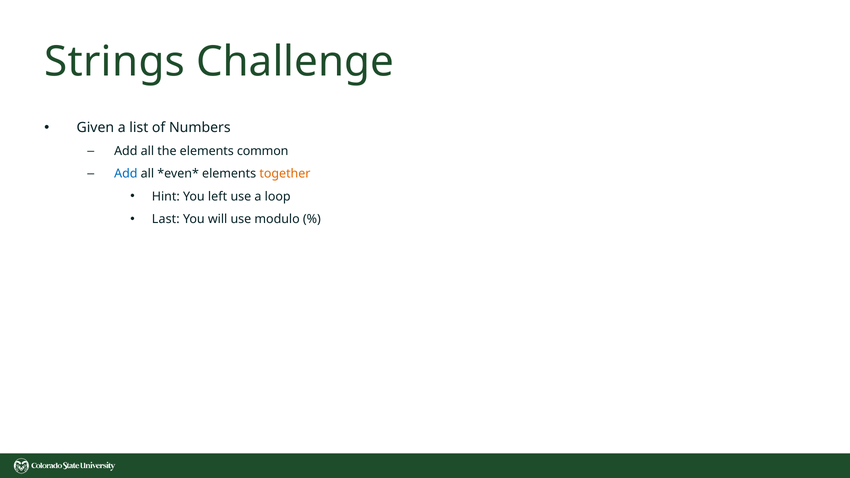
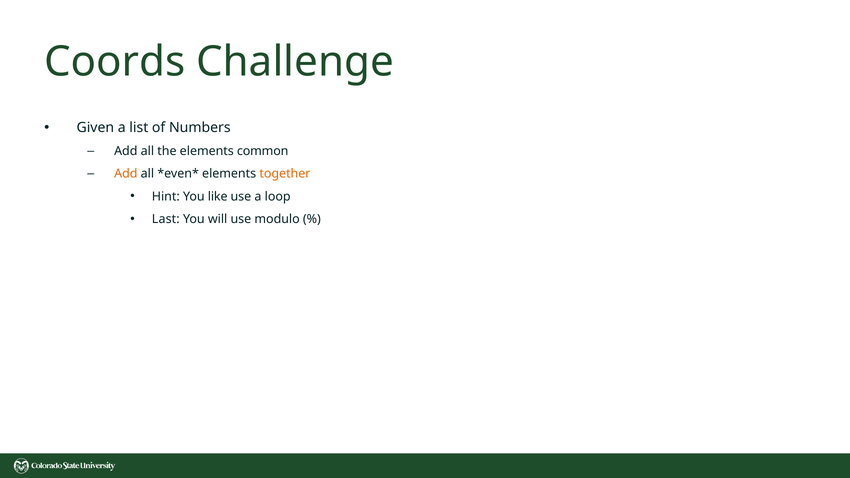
Strings: Strings -> Coords (115, 62)
Add colour: blue -> orange (126, 174)
left: left -> like (218, 197)
